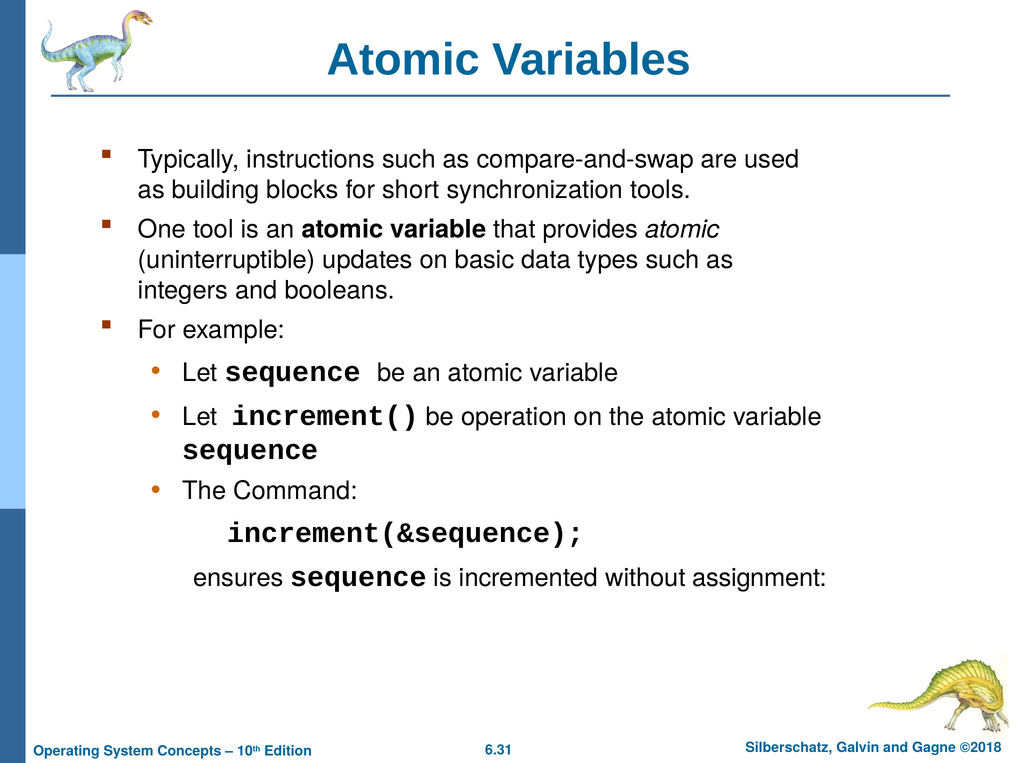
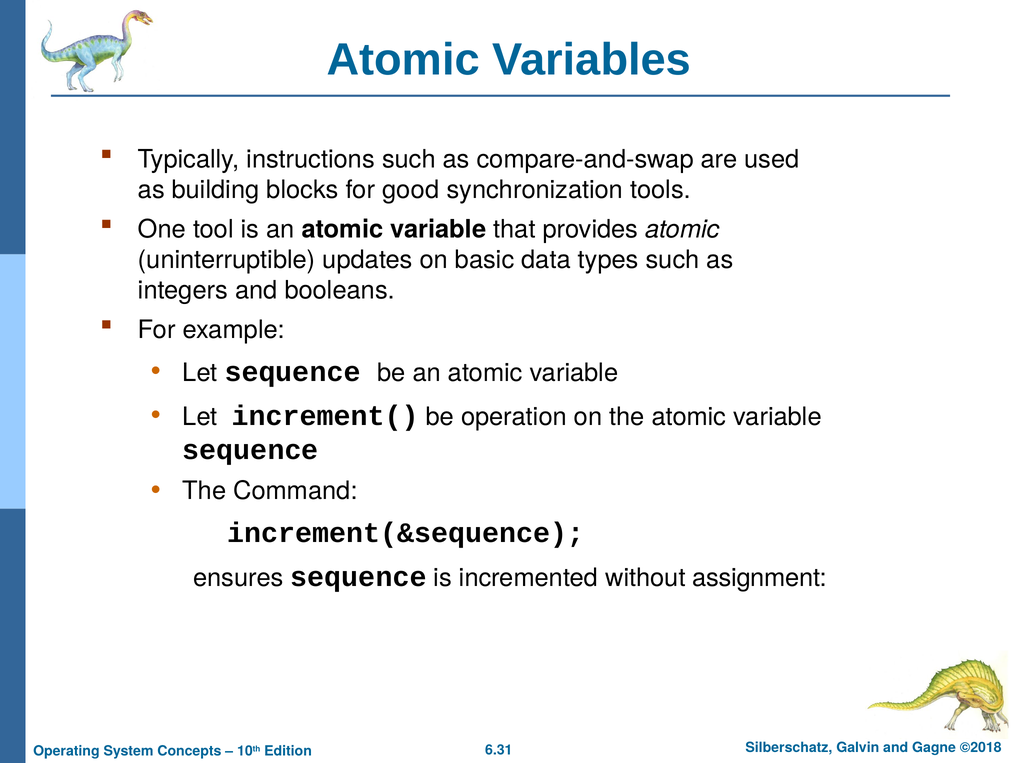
short: short -> good (411, 190)
